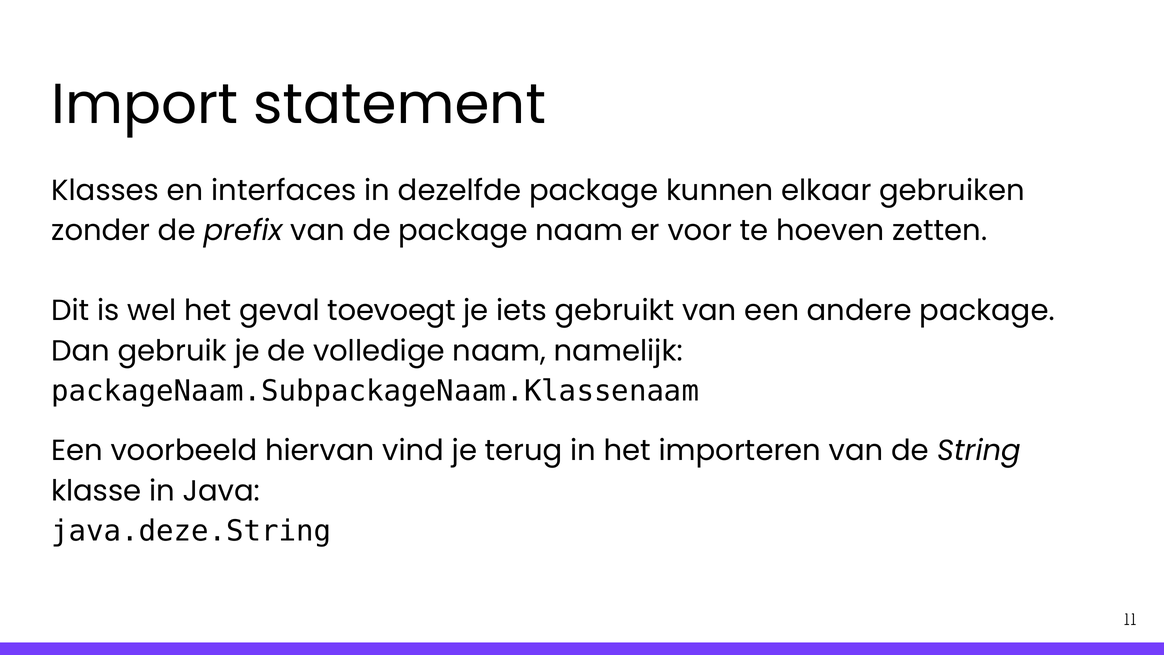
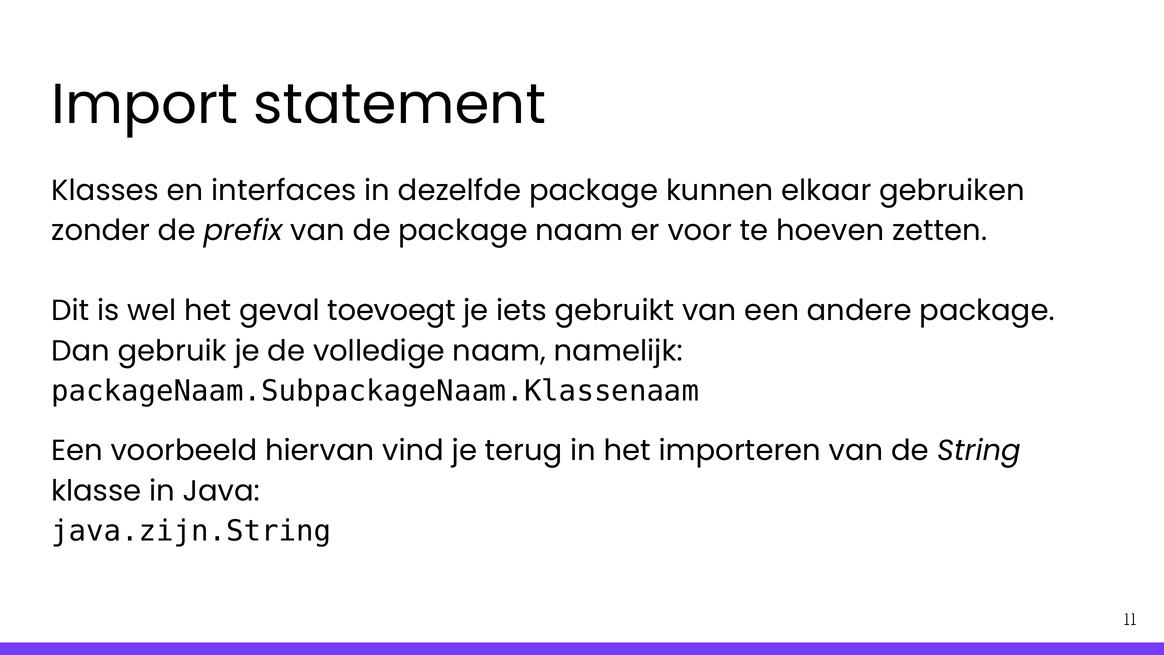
java.deze.String: java.deze.String -> java.zijn.String (191, 531)
